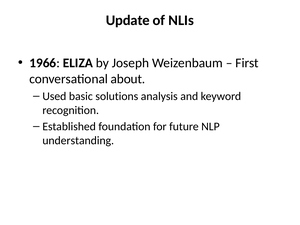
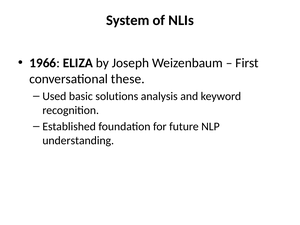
Update: Update -> System (128, 20)
about: about -> these (128, 79)
